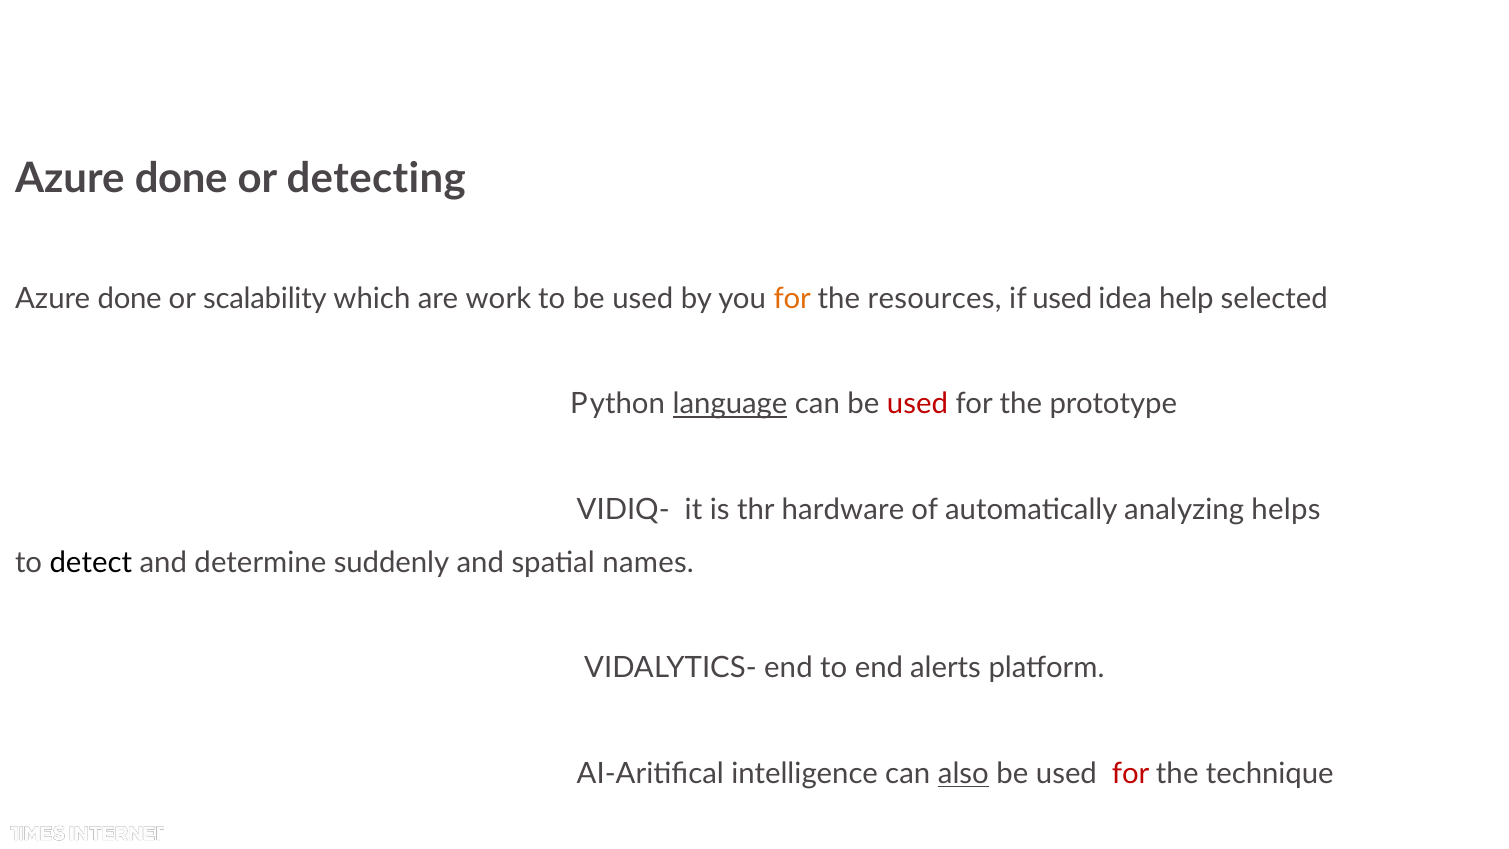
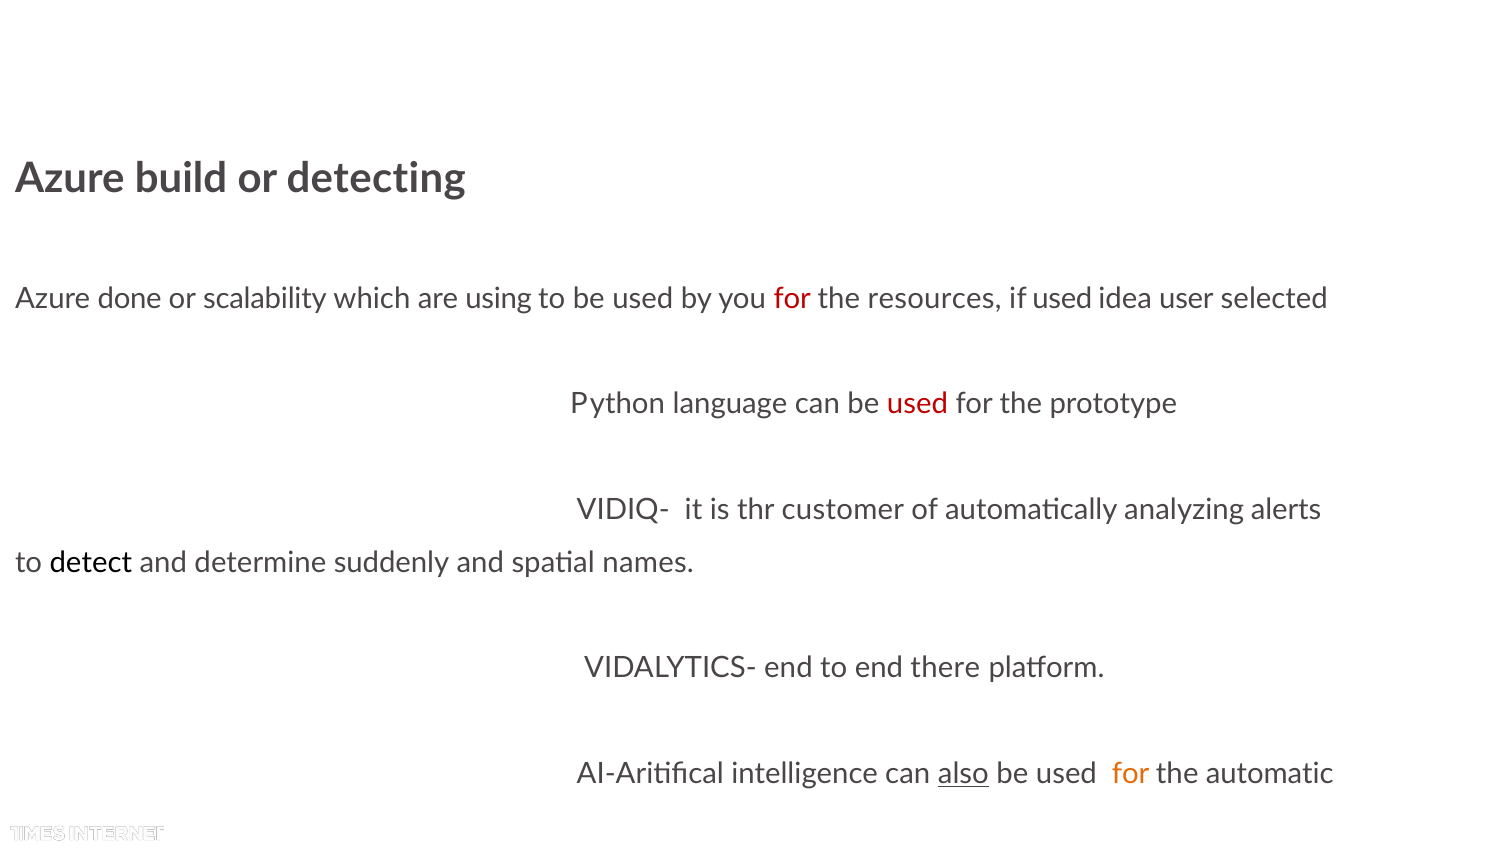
done: done -> build (181, 178)
work: work -> using (499, 298)
for colour: orange -> red (792, 298)
help: help -> user (1186, 298)
language underline: present -> none (730, 404)
hardware: hardware -> customer (843, 510)
helps: helps -> alerts (1286, 510)
alerts: alerts -> there (945, 668)
for colour: red -> orange (1131, 774)
technique: technique -> automatic (1270, 774)
